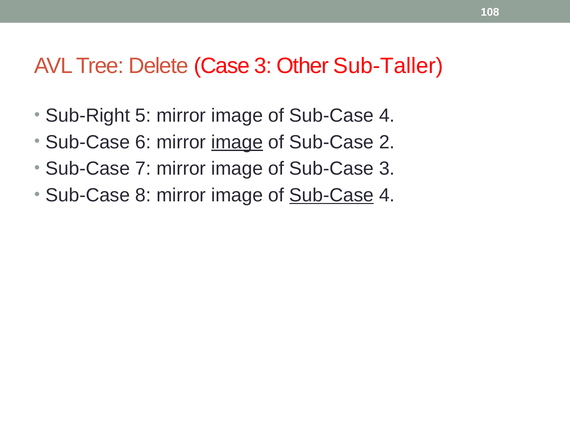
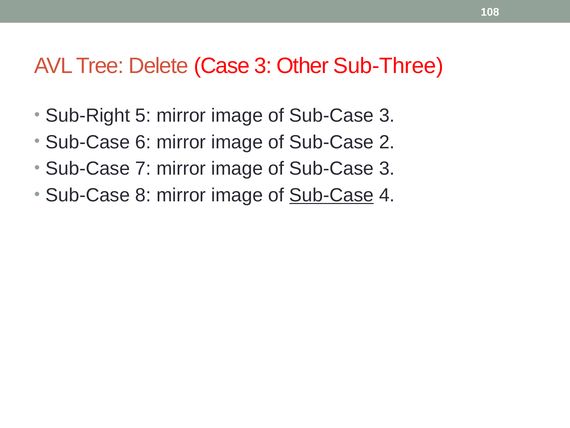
Sub-Taller: Sub-Taller -> Sub-Three (388, 66)
4: 4 -> 3 (387, 115)
image underline: present -> none (237, 142)
